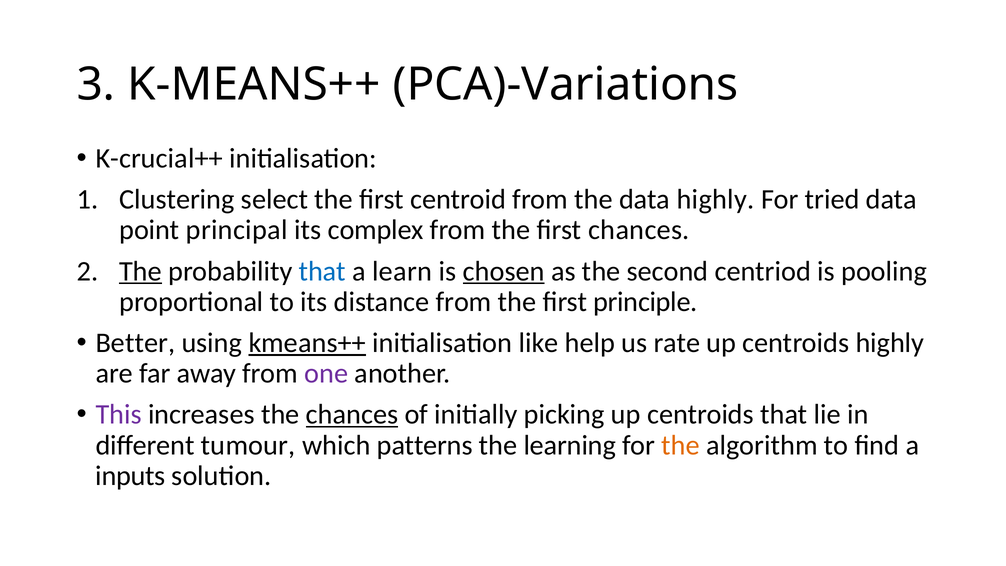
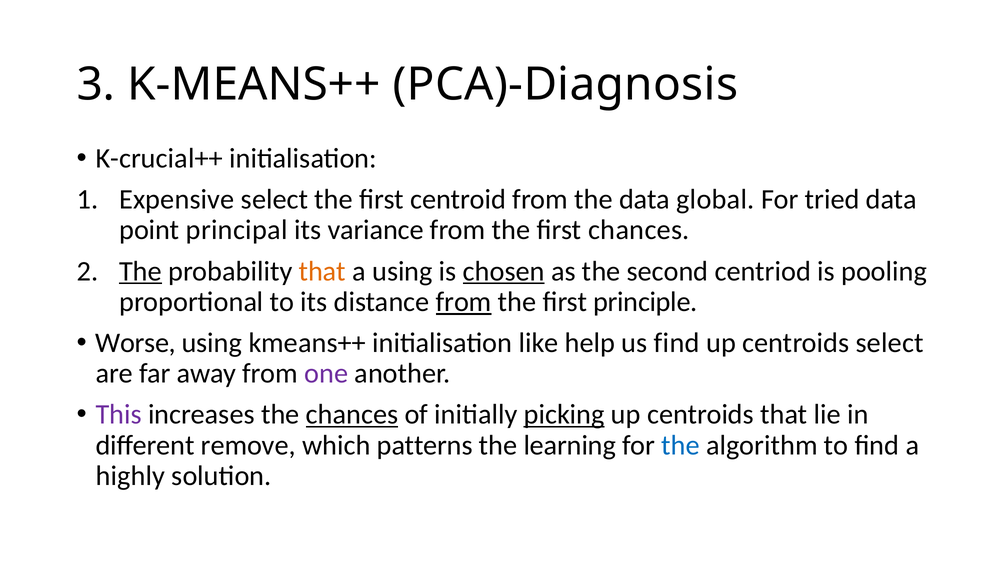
PCA)-Variations: PCA)-Variations -> PCA)-Diagnosis (565, 85)
Clustering: Clustering -> Expensive (177, 199)
data highly: highly -> global (715, 199)
complex: complex -> variance (376, 230)
that colour: blue -> orange (322, 271)
a learn: learn -> using (402, 271)
from underline: none -> present (464, 302)
Better: Better -> Worse (136, 343)
kmeans++ underline: present -> none (307, 343)
us rate: rate -> find (677, 343)
centroids highly: highly -> select (890, 343)
picking underline: none -> present (564, 415)
tumour: tumour -> remove (248, 445)
the colour: orange -> blue (681, 445)
inputs: inputs -> highly (130, 476)
